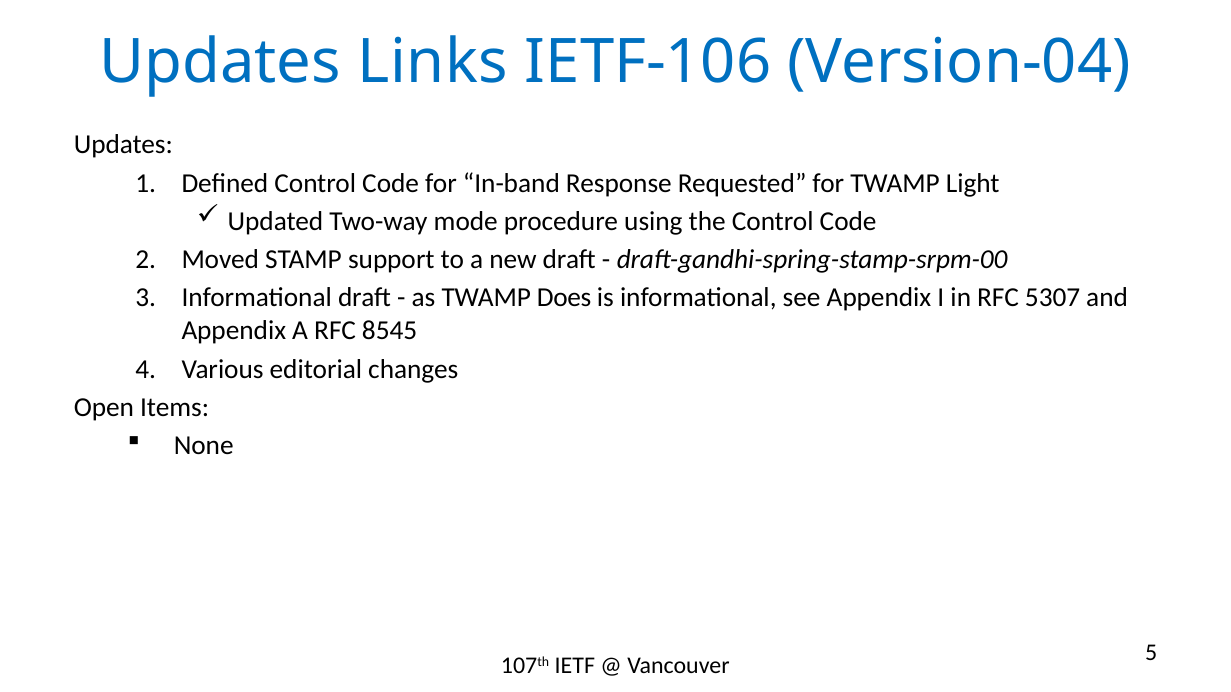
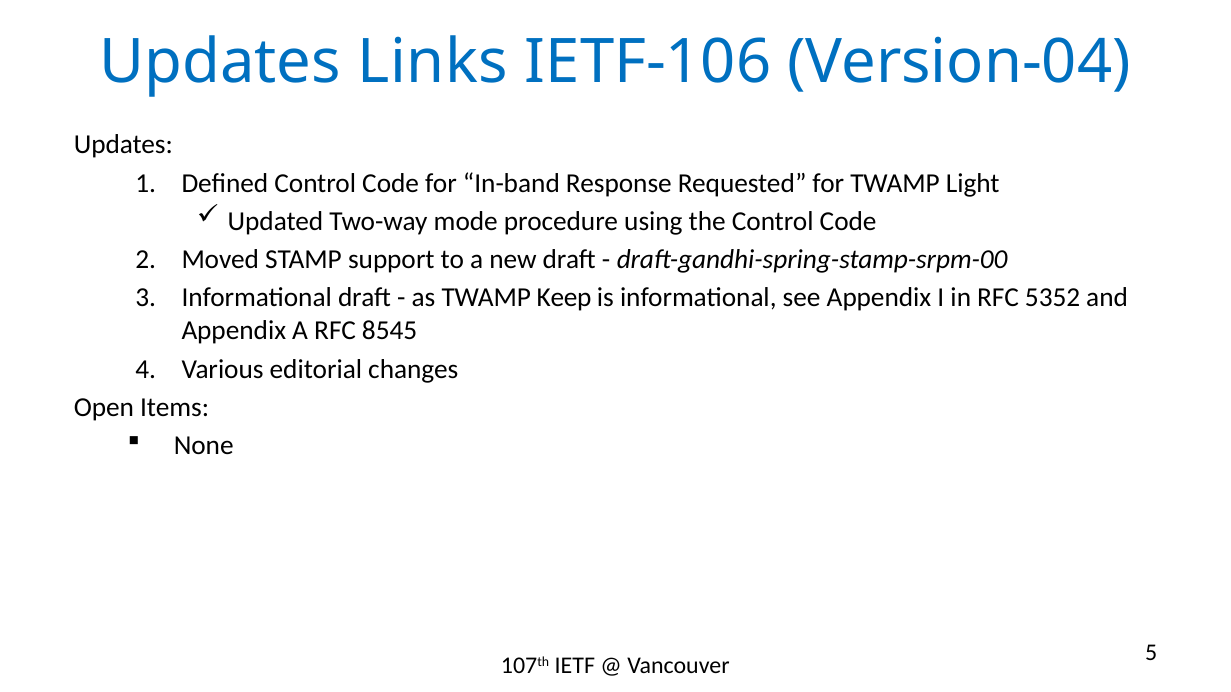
Does: Does -> Keep (564, 298)
5307: 5307 -> 5352 (1053, 298)
